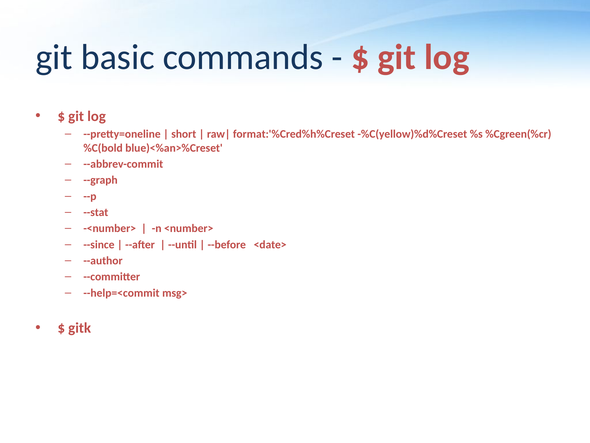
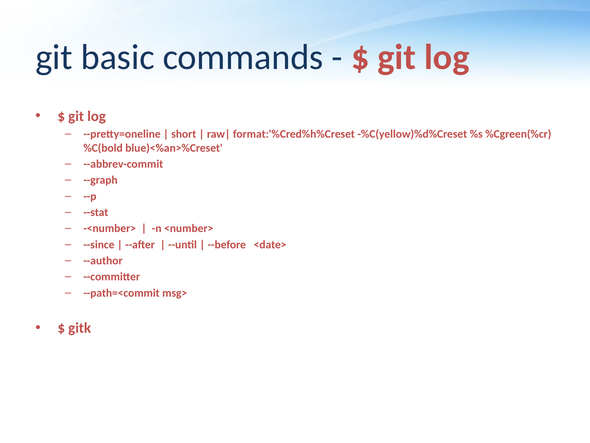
--help=<commit: --help=<commit -> --path=<commit (121, 293)
